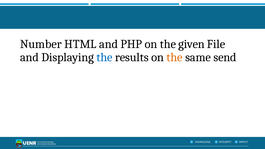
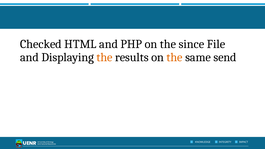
Number: Number -> Checked (41, 44)
given: given -> since (191, 44)
the colour: blue -> orange (105, 57)
